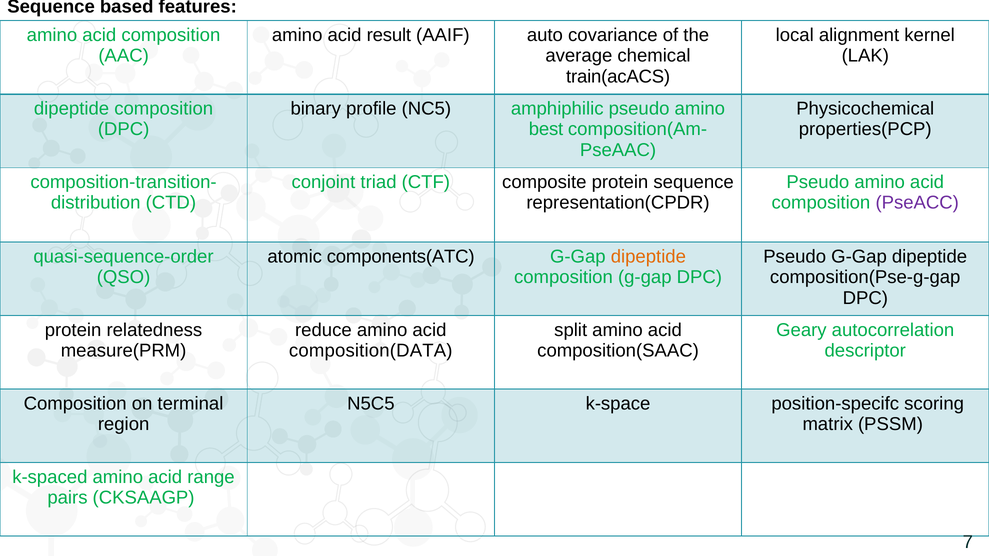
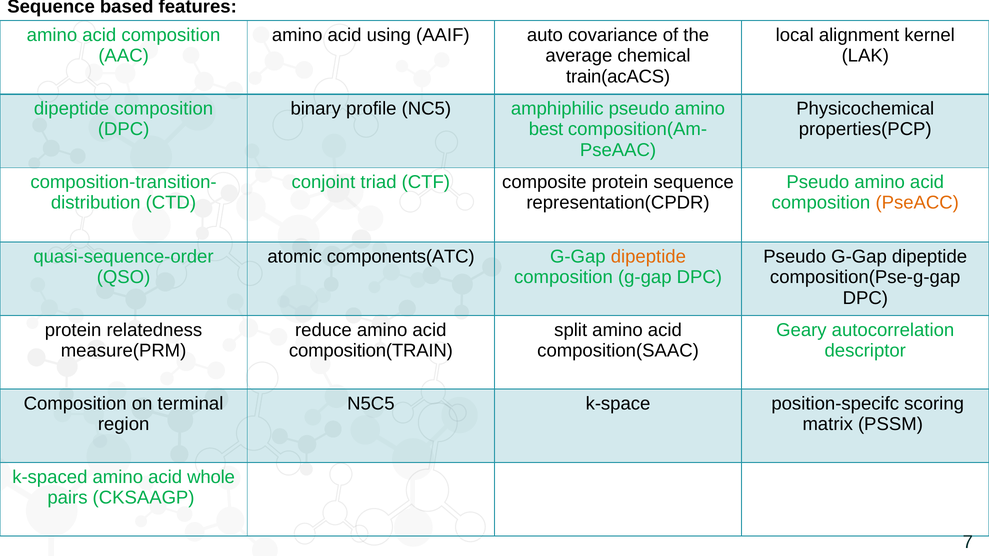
result: result -> using (389, 35)
PseACC colour: purple -> orange (917, 203)
composition(DATA: composition(DATA -> composition(TRAIN (371, 351)
range: range -> whole (211, 477)
